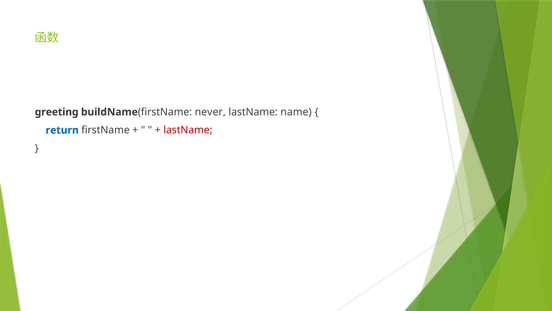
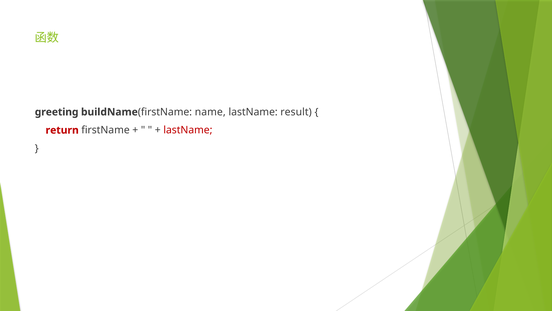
never: never -> name (210, 112)
name: name -> result (296, 112)
return colour: blue -> red (62, 130)
